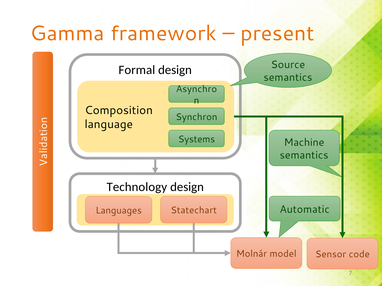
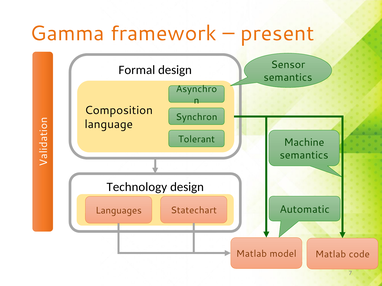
Source: Source -> Sensor (288, 65)
Systems: Systems -> Tolerant (196, 139)
Molnár: Molnár -> Matlab (251, 254)
Sensor: Sensor -> Matlab (331, 255)
